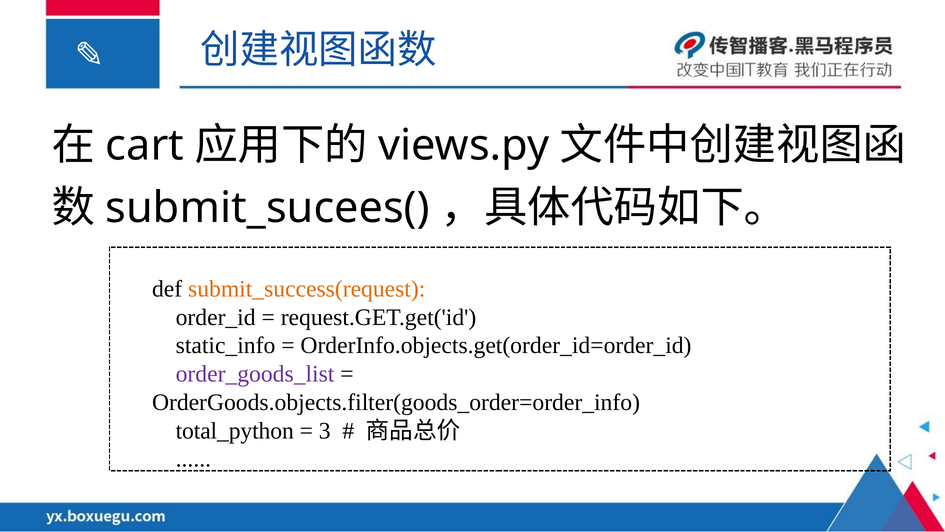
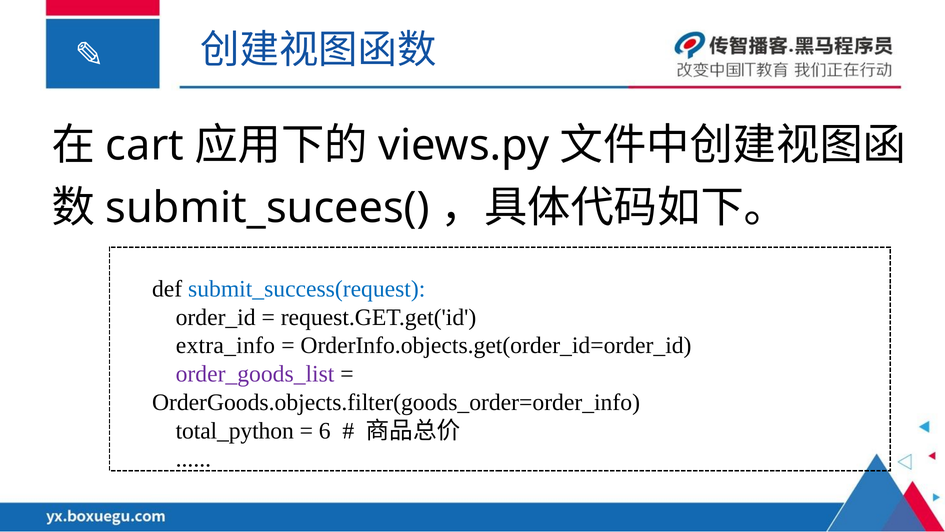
submit_success(request colour: orange -> blue (307, 289)
static_info: static_info -> extra_info (225, 345)
3: 3 -> 6 (325, 430)
